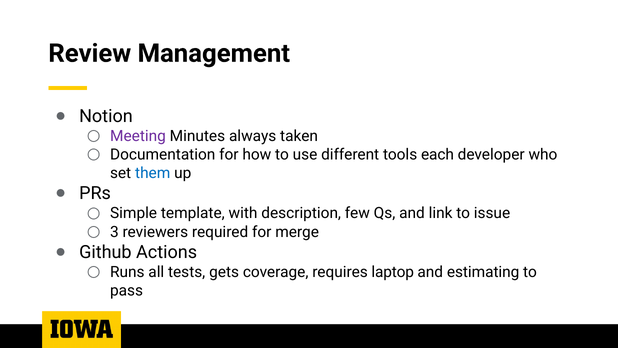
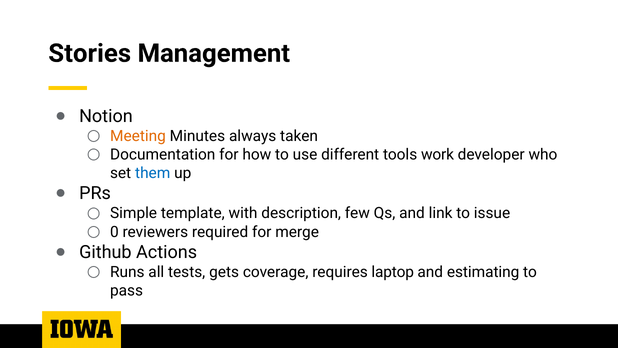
Review: Review -> Stories (90, 53)
Meeting colour: purple -> orange (138, 136)
each: each -> work (438, 154)
3: 3 -> 0 (114, 232)
